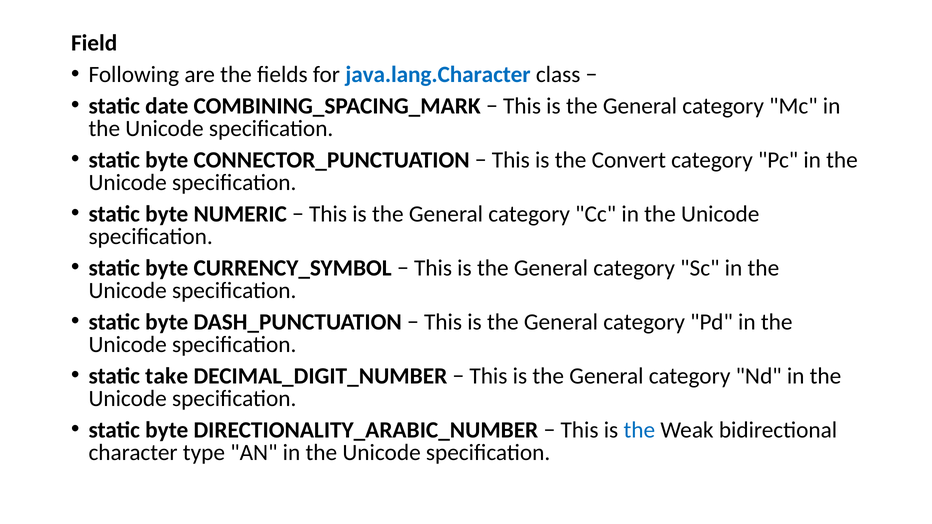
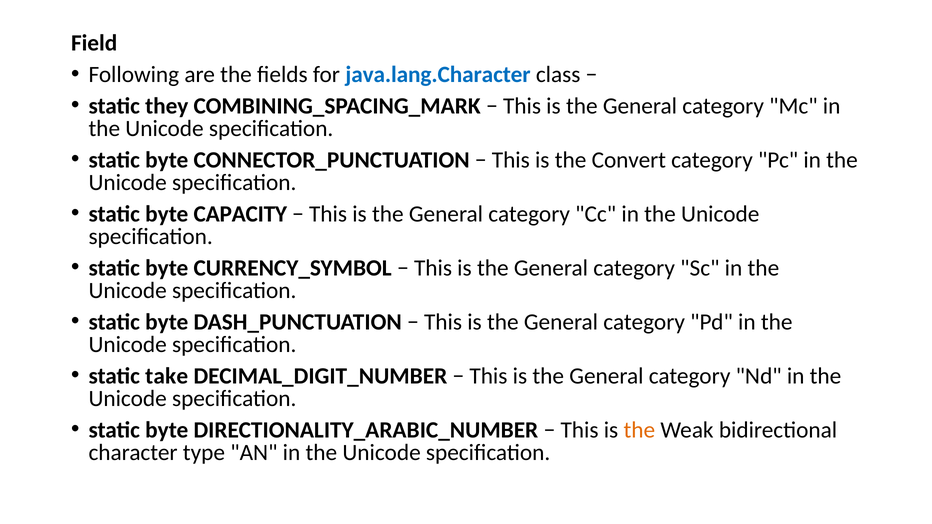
date: date -> they (167, 106)
NUMERIC: NUMERIC -> CAPACITY (240, 214)
the colour: blue -> orange (639, 430)
